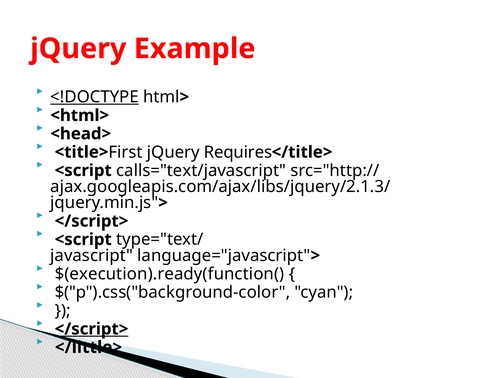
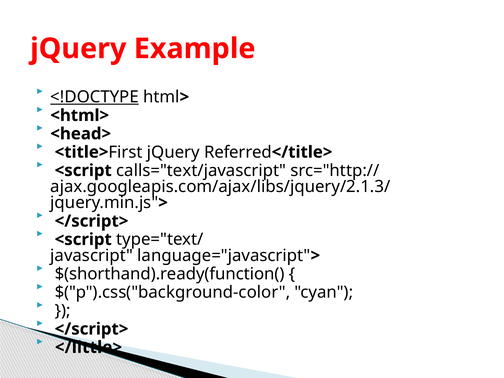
Requires: Requires -> Referred (238, 152)
$(execution).ready(function(: $(execution).ready(function( -> $(shorthand).ready(function( (170, 274)
</script> underline: present -> none (92, 329)
